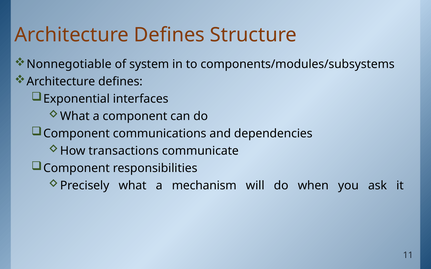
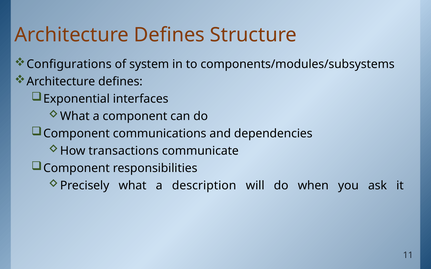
Nonnegotiable: Nonnegotiable -> Configurations (69, 64)
mechanism: mechanism -> description (204, 186)
